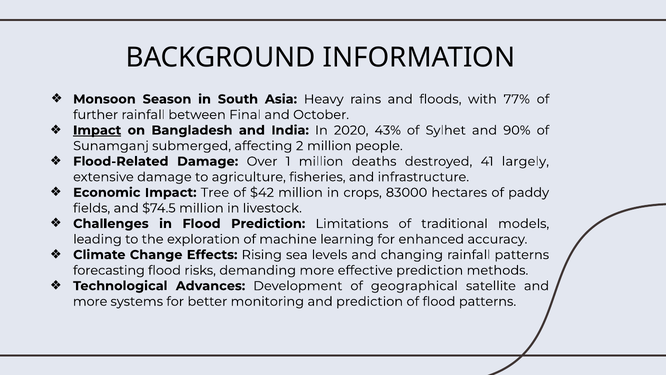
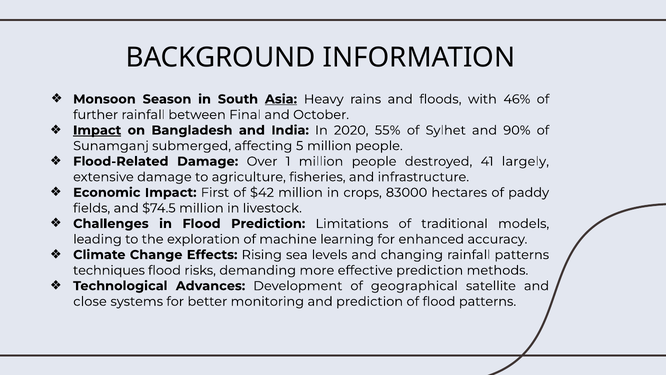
Asia underline: none -> present (281, 99)
77%: 77% -> 46% (517, 99)
43%: 43% -> 55% (388, 130)
2: 2 -> 5 (300, 146)
1 million deaths: deaths -> people (374, 161)
Tree: Tree -> First (215, 192)
forecasting: forecasting -> techniques (109, 270)
more: more -> close (90, 301)
